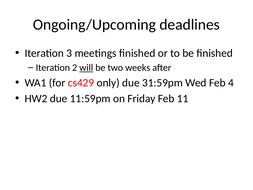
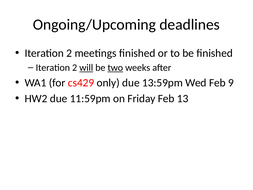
3: 3 -> 2 (69, 53)
two underline: none -> present (115, 68)
31:59pm: 31:59pm -> 13:59pm (162, 83)
4: 4 -> 9 (231, 83)
11: 11 -> 13 (183, 98)
